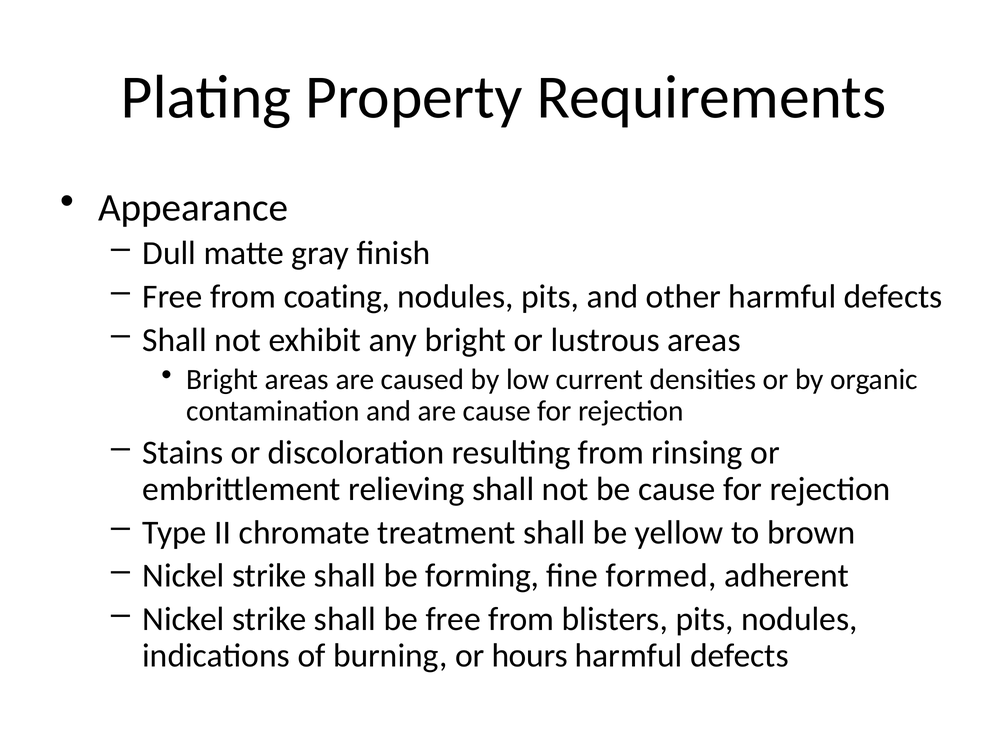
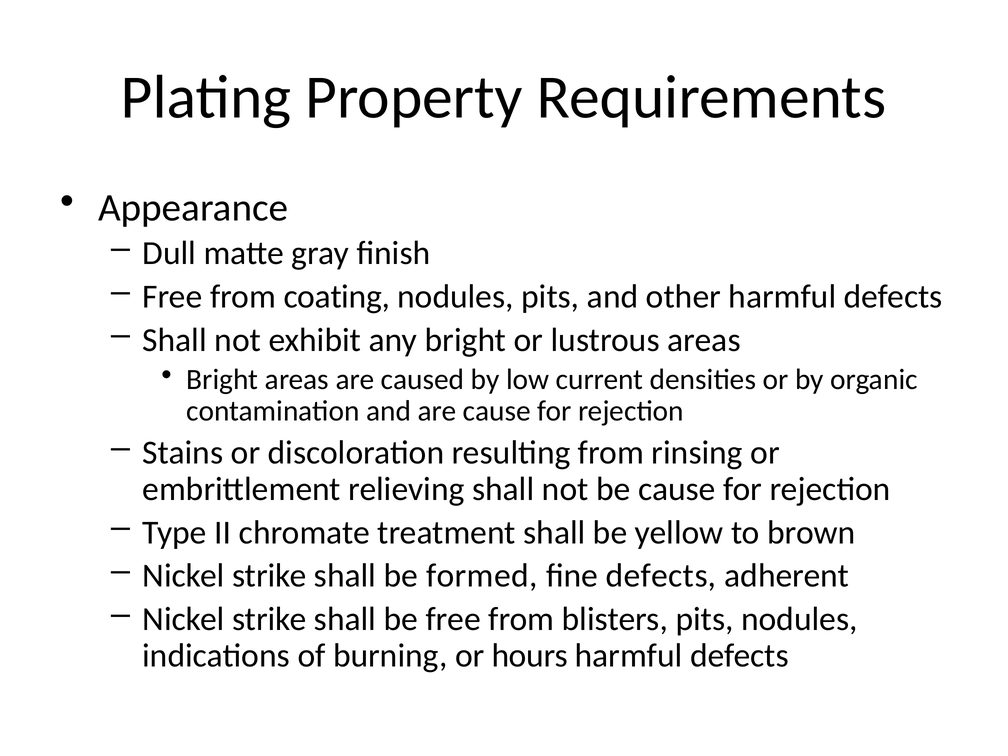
forming: forming -> formed (482, 576)
fine formed: formed -> defects (661, 576)
